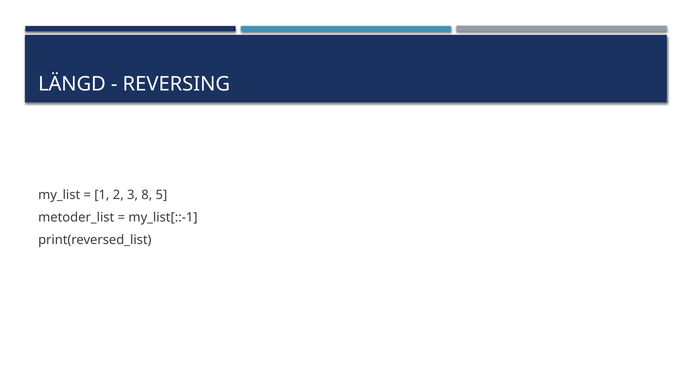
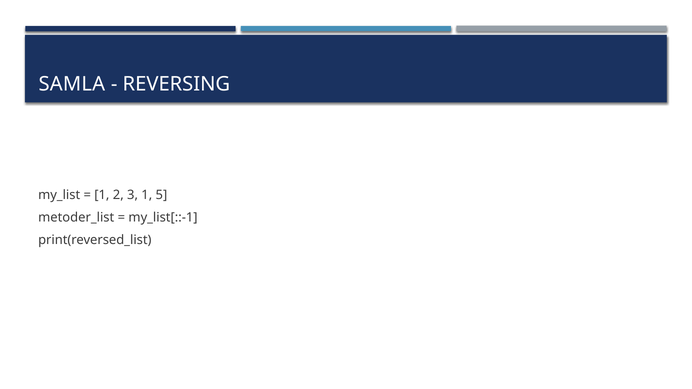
LÄNGD: LÄNGD -> SAMLA (72, 84)
3 8: 8 -> 1 (147, 195)
